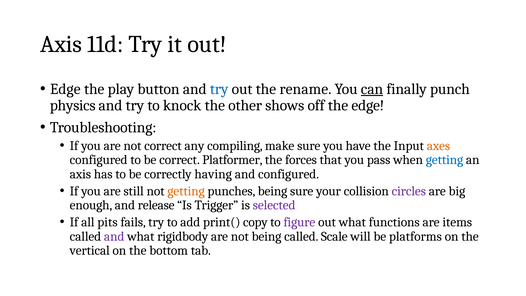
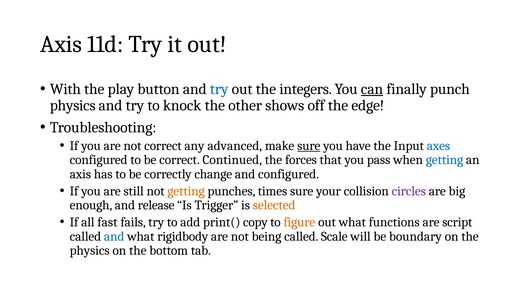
Edge: Edge -> With (65, 89)
rename: rename -> integers (306, 89)
compiling: compiling -> advanced (235, 146)
sure underline: none -> present (309, 146)
axes colour: orange -> blue (438, 146)
Platformer: Platformer -> Continued (232, 160)
having: having -> change (213, 174)
punches being: being -> times (273, 191)
selected colour: purple -> orange (274, 205)
pits: pits -> fast (107, 222)
figure colour: purple -> orange (299, 222)
items: items -> script (457, 222)
and colour: purple -> blue (114, 236)
platforms: platforms -> boundary (415, 236)
vertical: vertical -> physics (90, 250)
